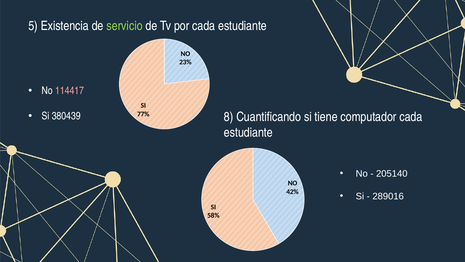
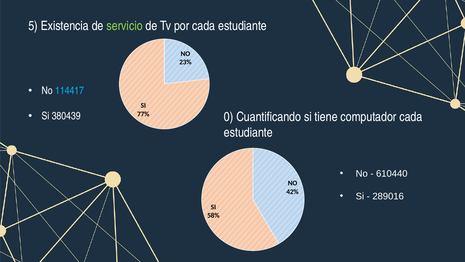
114417 colour: pink -> light blue (70, 91)
8: 8 -> 0 (229, 117)
205140: 205140 -> 610440 (392, 173)
